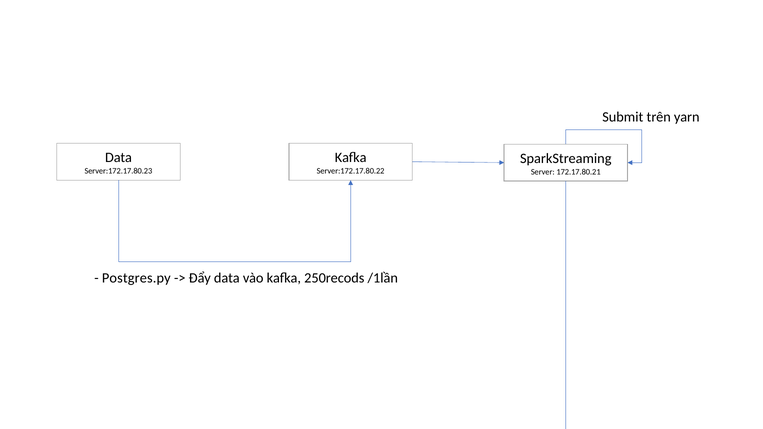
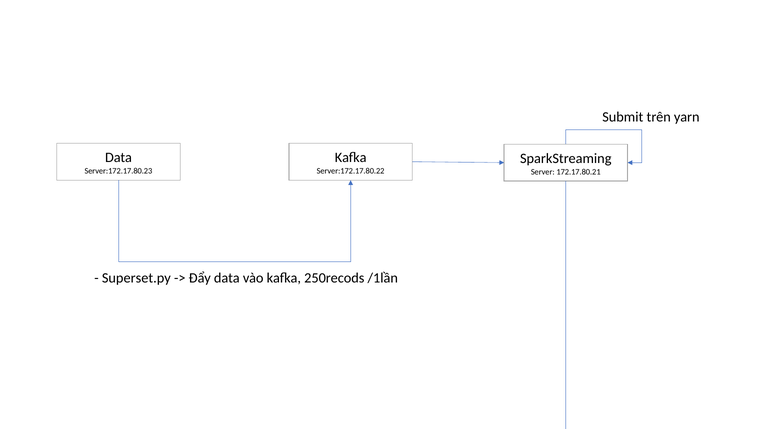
Postgres.py: Postgres.py -> Superset.py (136, 278)
